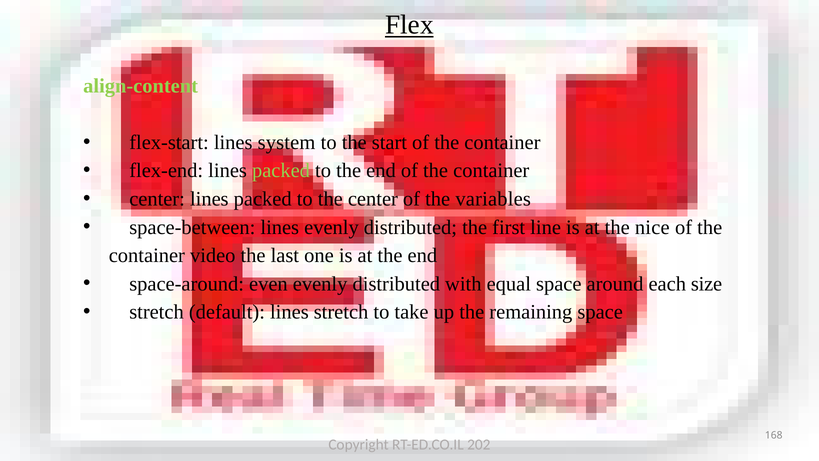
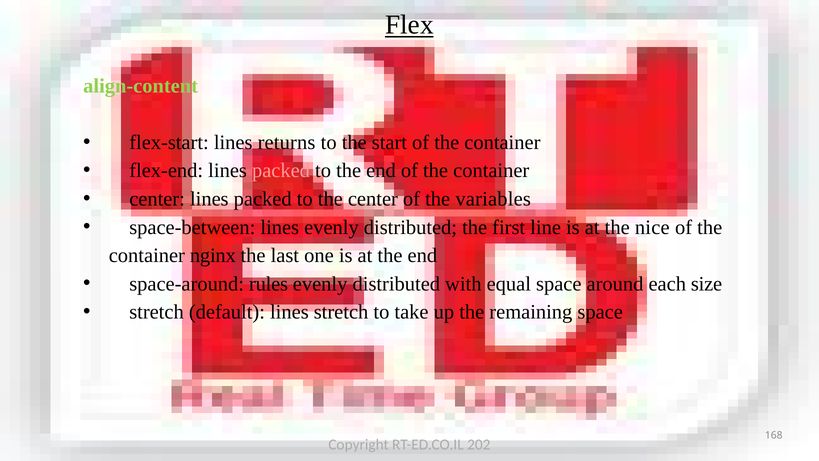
system: system -> returns (287, 142)
packed colour: light green -> pink (281, 171)
video: video -> nginx (213, 255)
even: even -> rules (269, 284)
